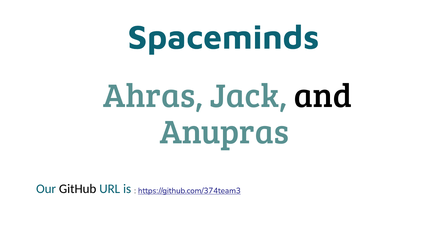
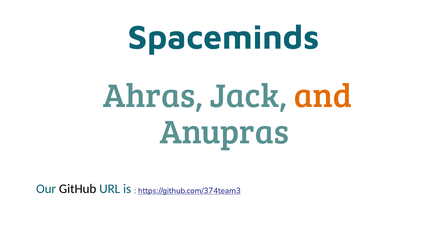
and colour: black -> orange (323, 96)
